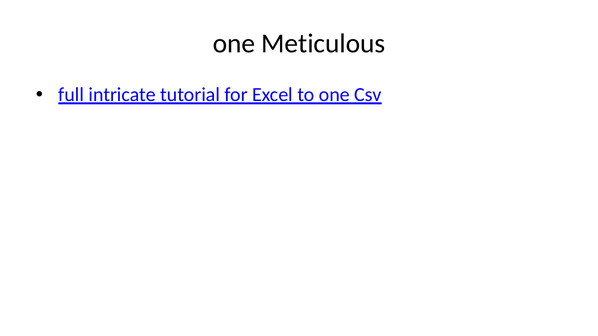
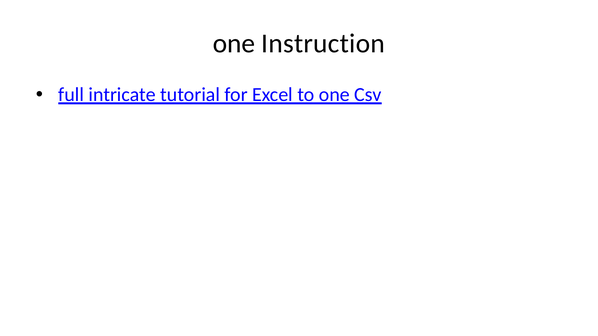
Meticulous: Meticulous -> Instruction (323, 43)
